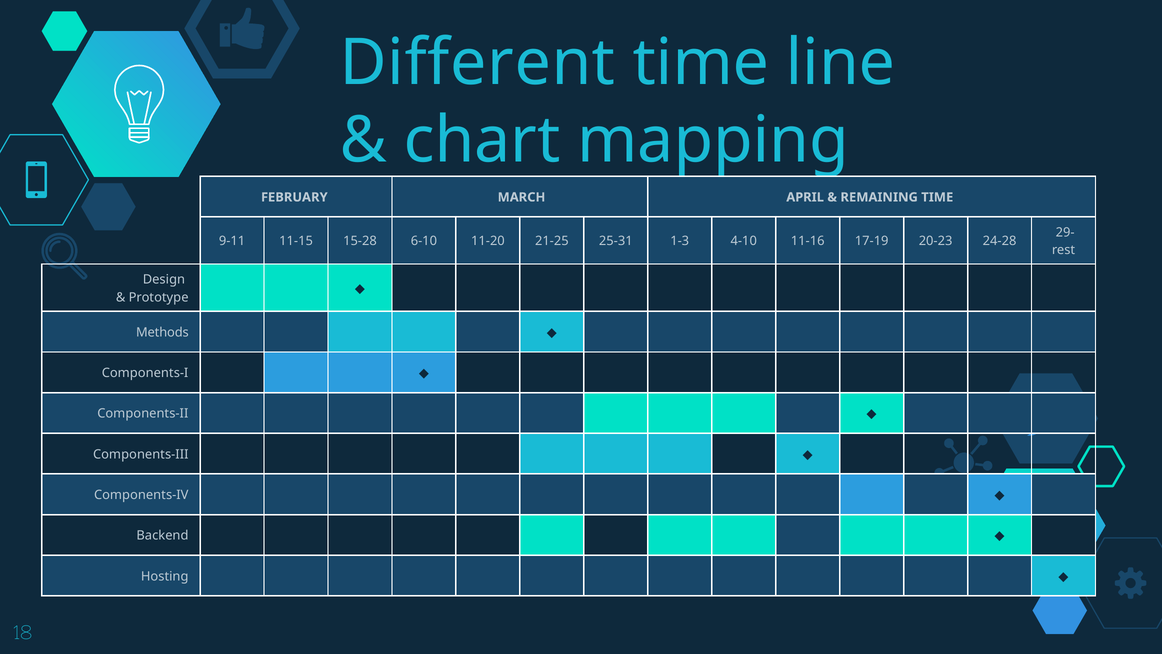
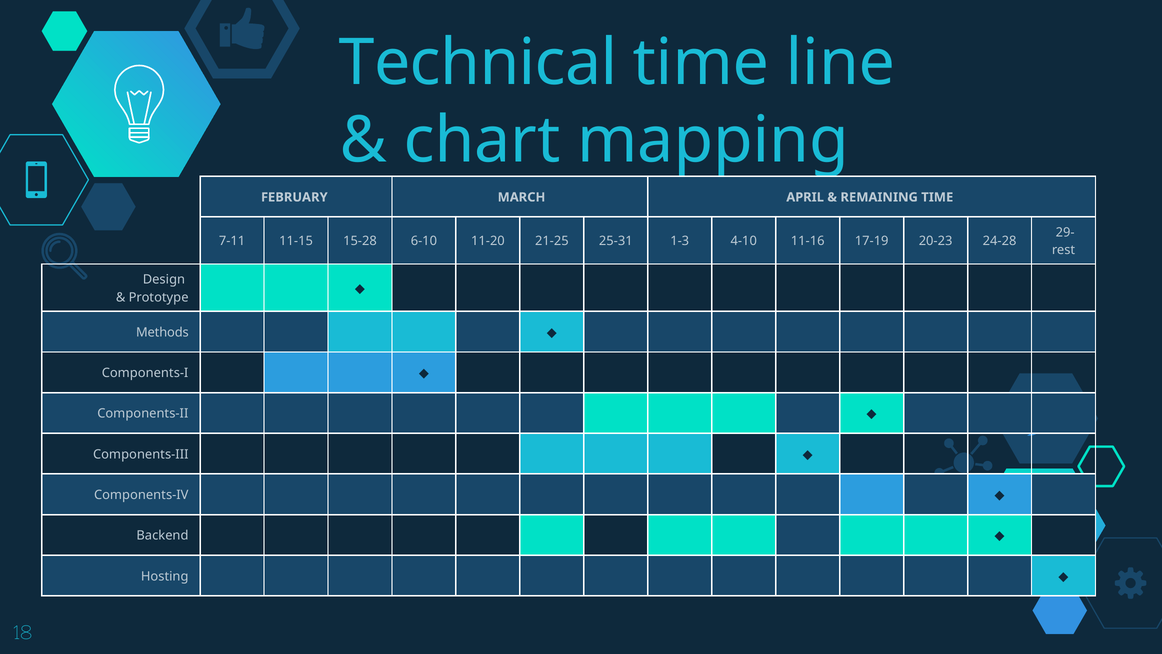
Different: Different -> Technical (478, 63)
9-11: 9-11 -> 7-11 (232, 241)
